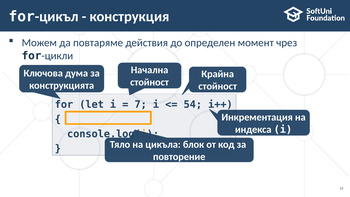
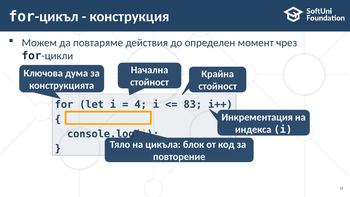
7: 7 -> 4 (141, 104)
54: 54 -> 83 (193, 104)
